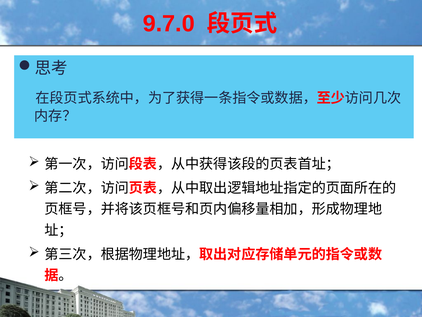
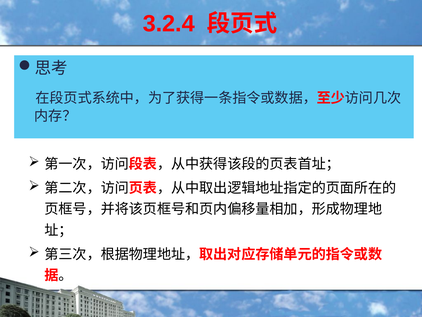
9.7.0: 9.7.0 -> 3.2.4 (169, 24)
